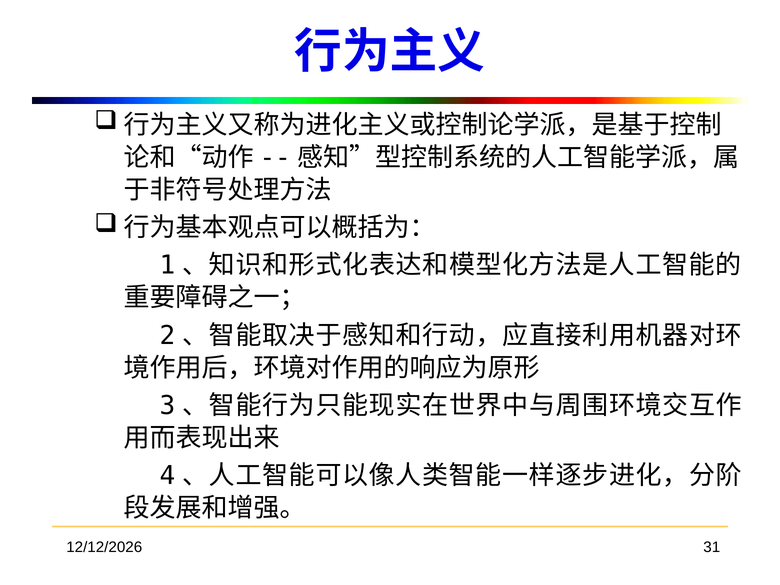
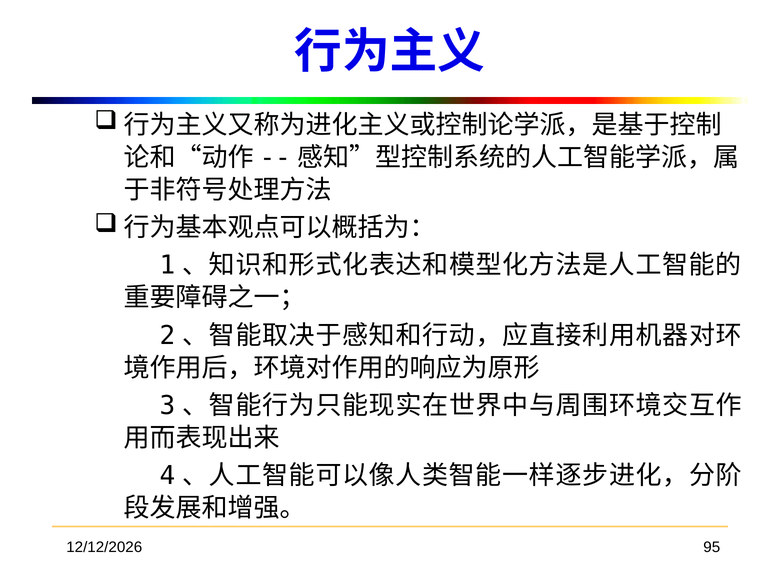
31: 31 -> 95 (712, 547)
